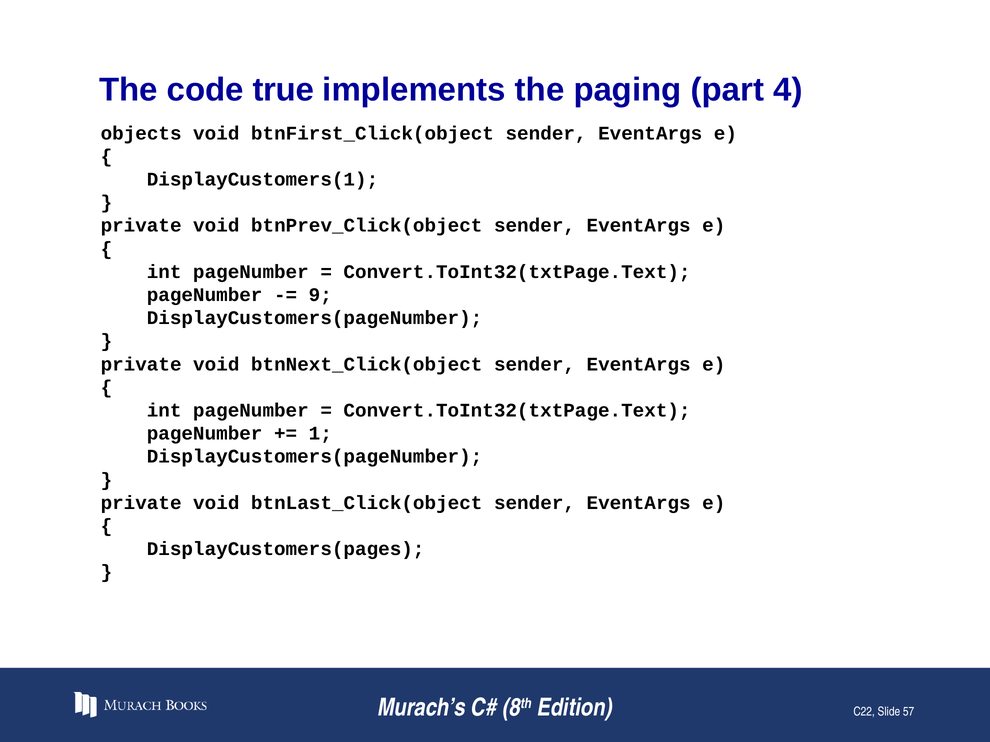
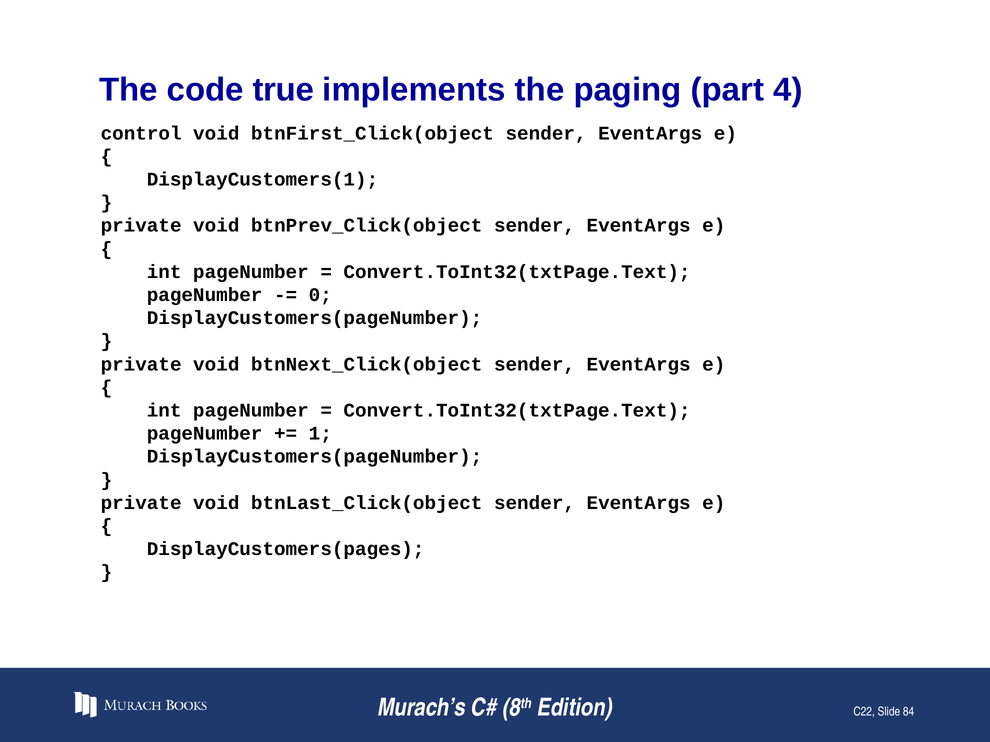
objects: objects -> control (141, 133)
9: 9 -> 0 (320, 295)
57: 57 -> 84 (909, 712)
